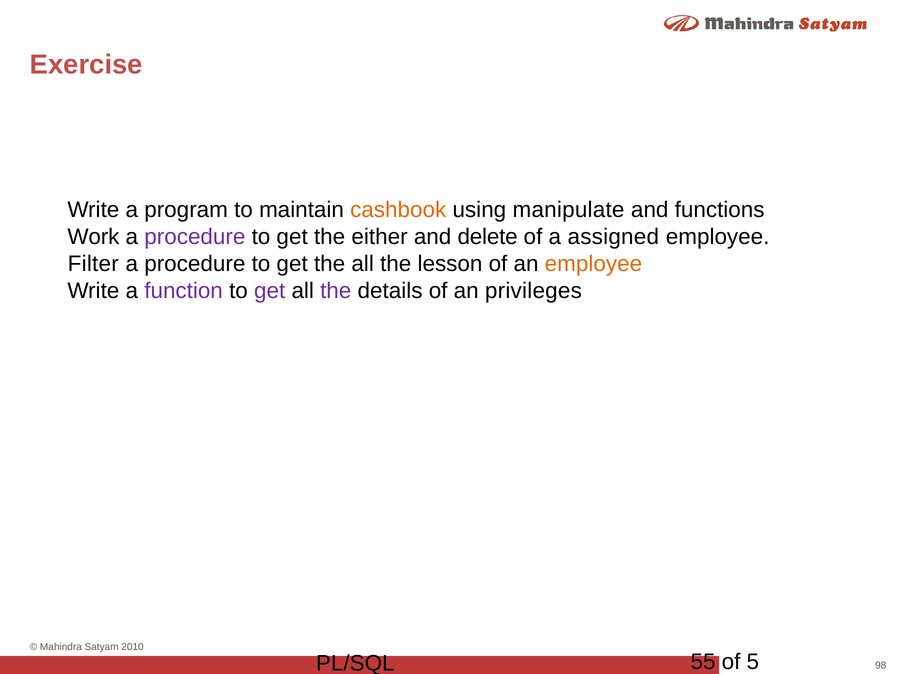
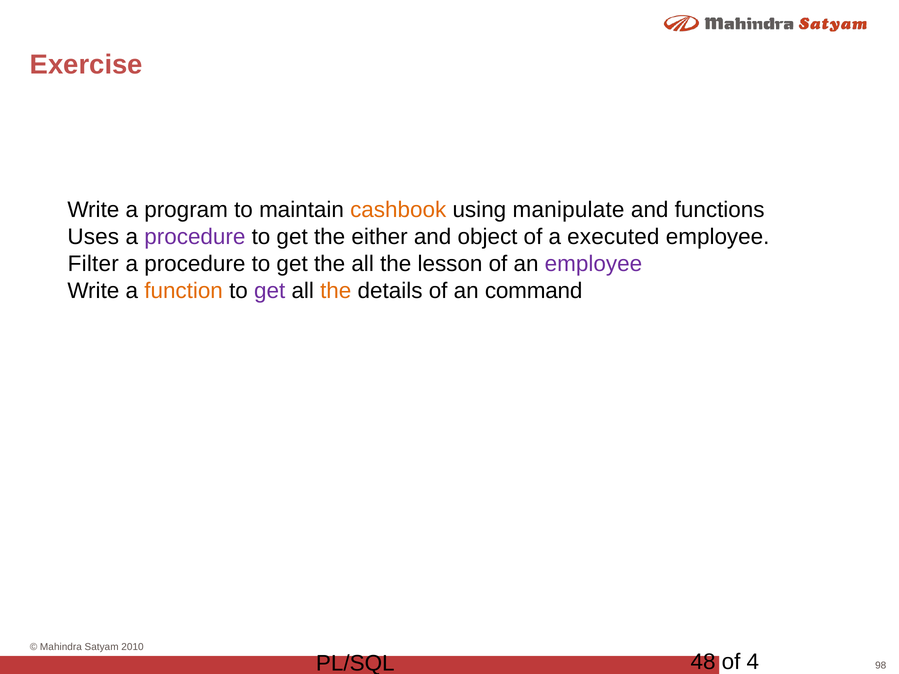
Work: Work -> Uses (93, 237)
delete: delete -> object (488, 237)
assigned: assigned -> executed (613, 237)
employee colour: orange -> purple (593, 264)
function colour: purple -> orange (184, 291)
the colour: purple -> orange (336, 291)
privileges: privileges -> command (534, 291)
55: 55 -> 48 (703, 662)
5: 5 -> 4 (753, 662)
